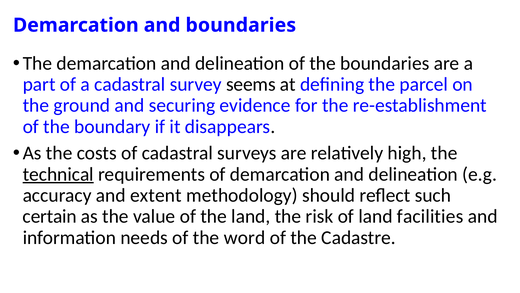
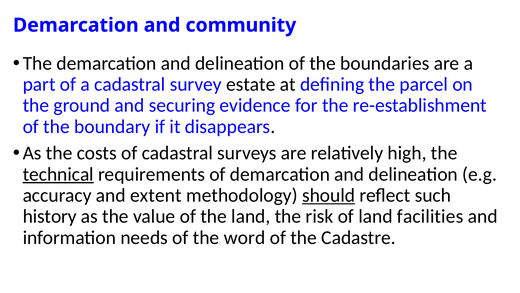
and boundaries: boundaries -> community (241, 25)
seems: seems -> estate (251, 84)
should underline: none -> present (329, 195)
certain: certain -> history (50, 216)
